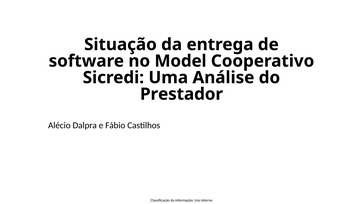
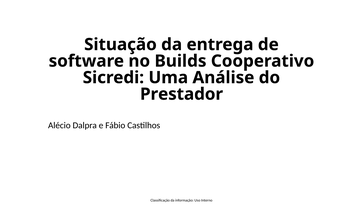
Model: Model -> Builds (180, 61)
